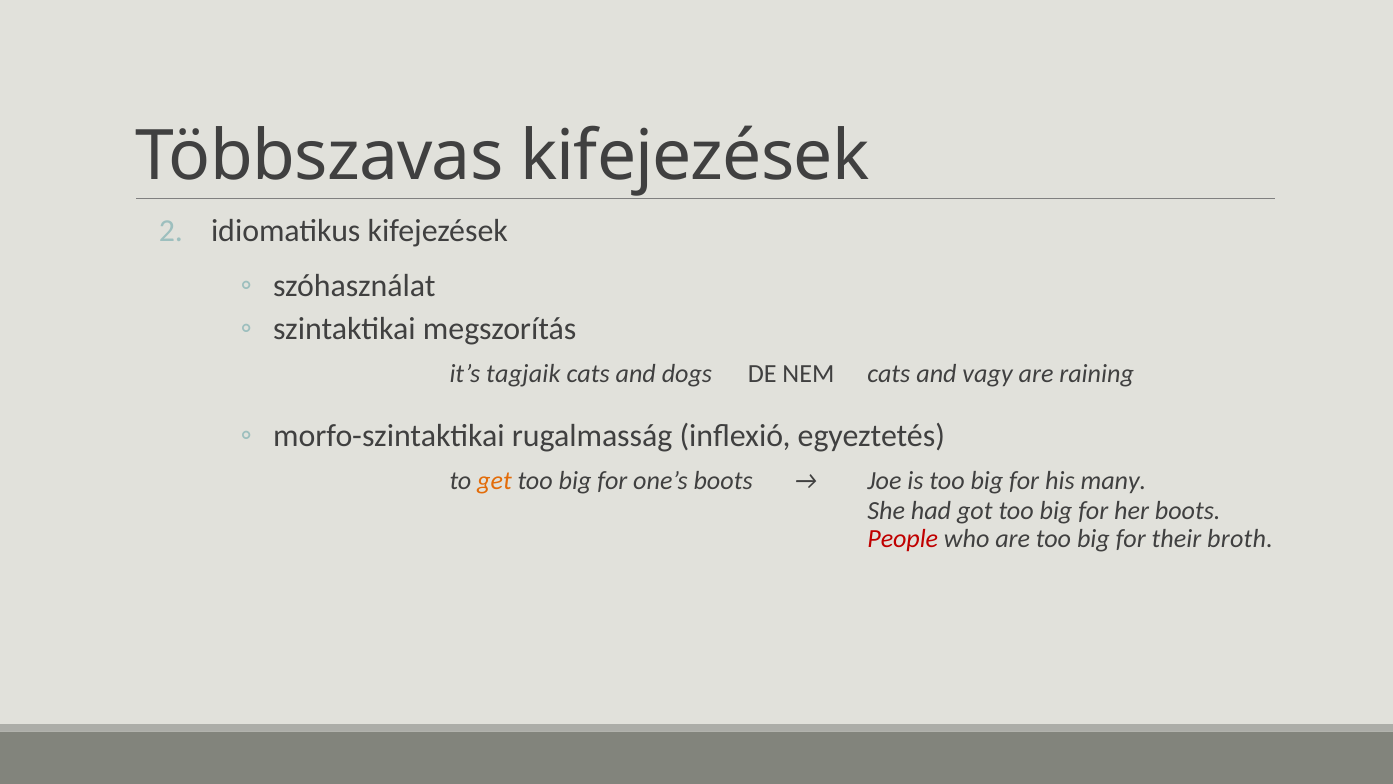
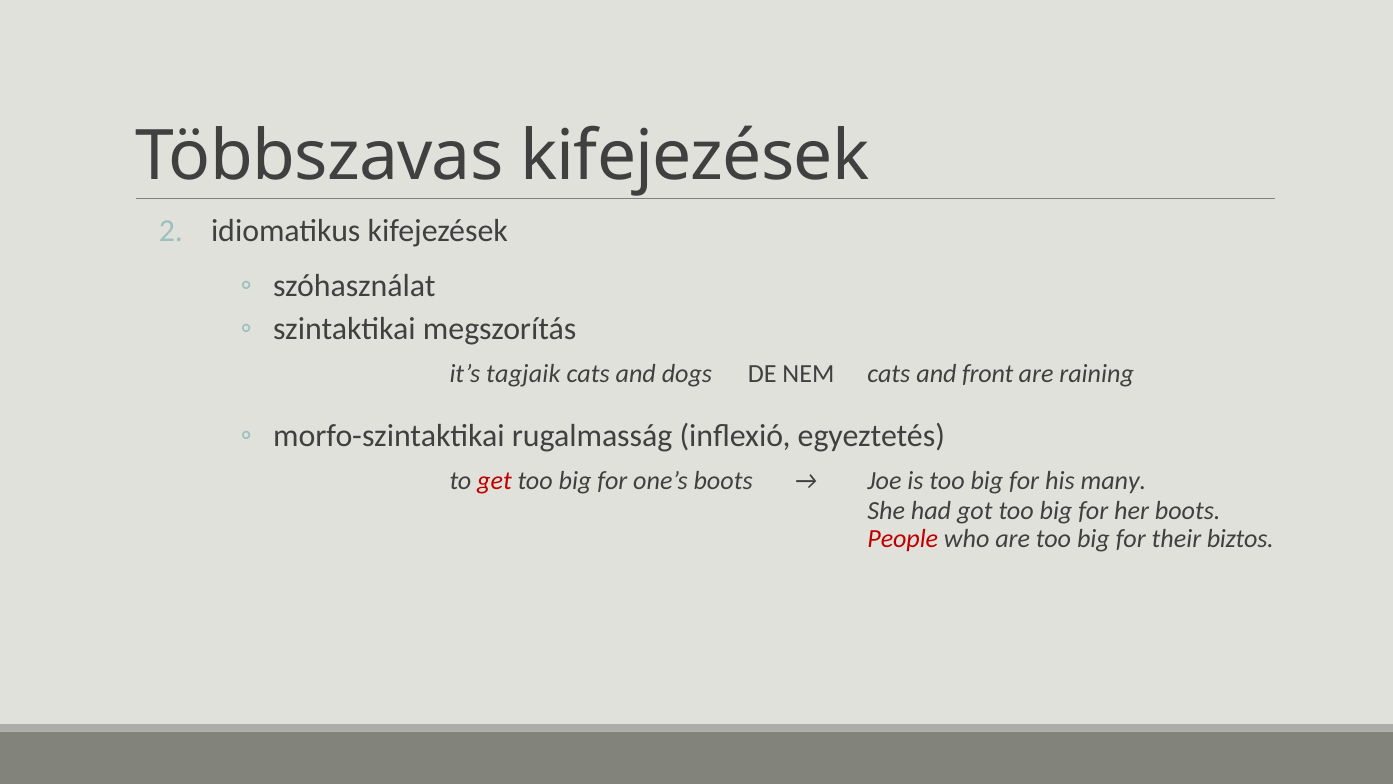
vagy: vagy -> front (988, 374)
get colour: orange -> red (494, 481)
broth: broth -> biztos (1240, 538)
